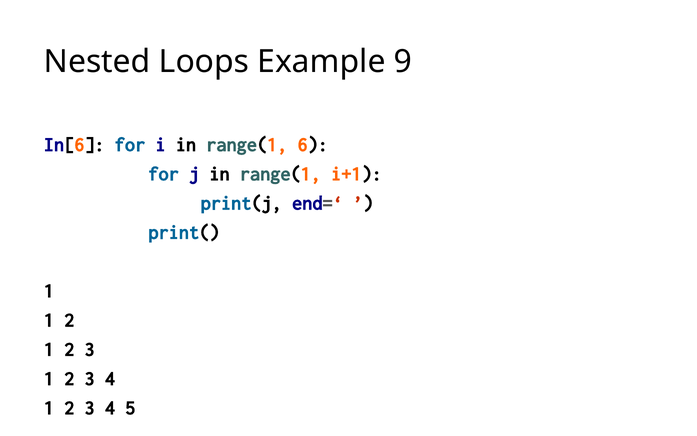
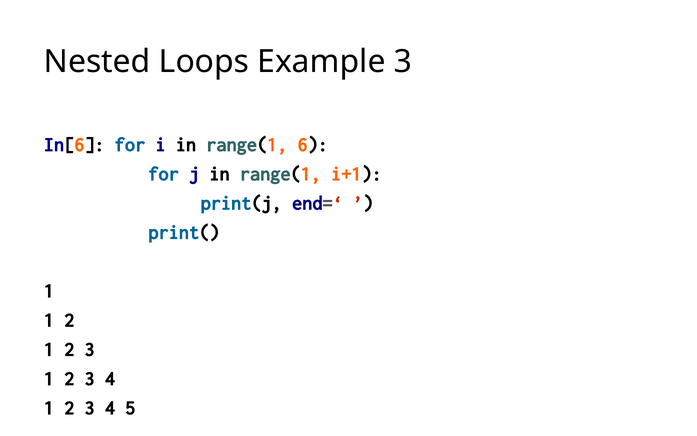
Example 9: 9 -> 3 (403, 61)
